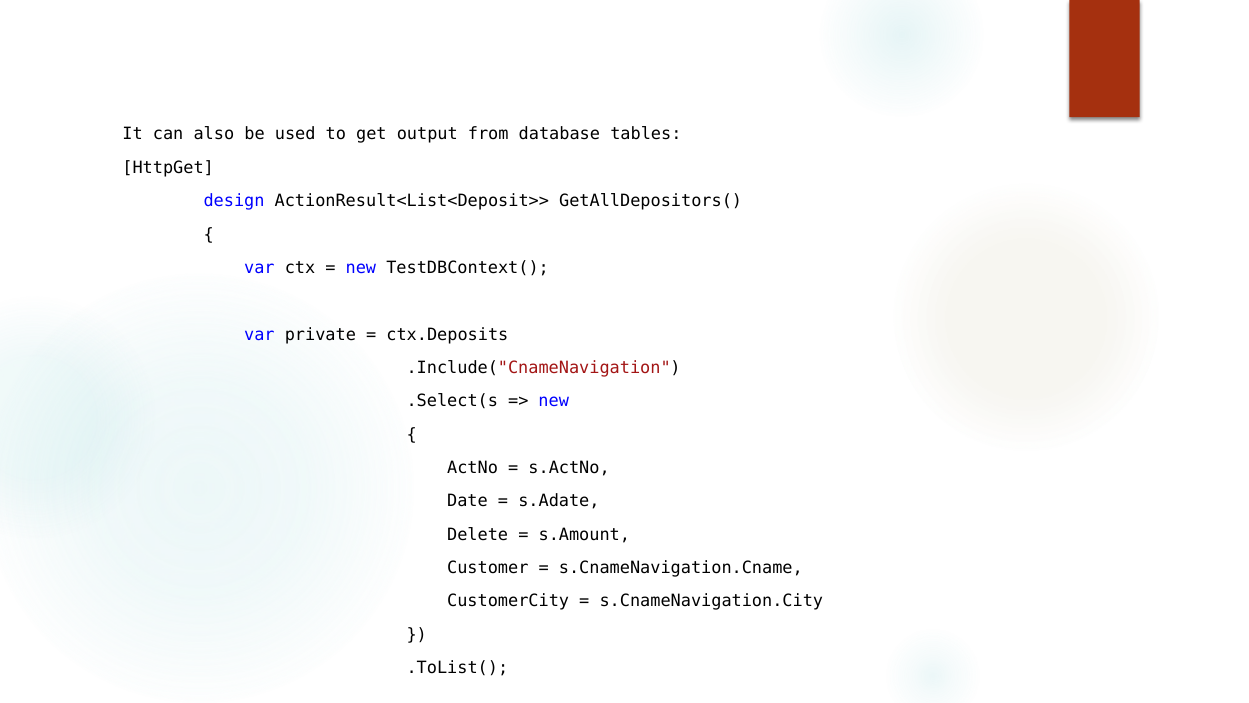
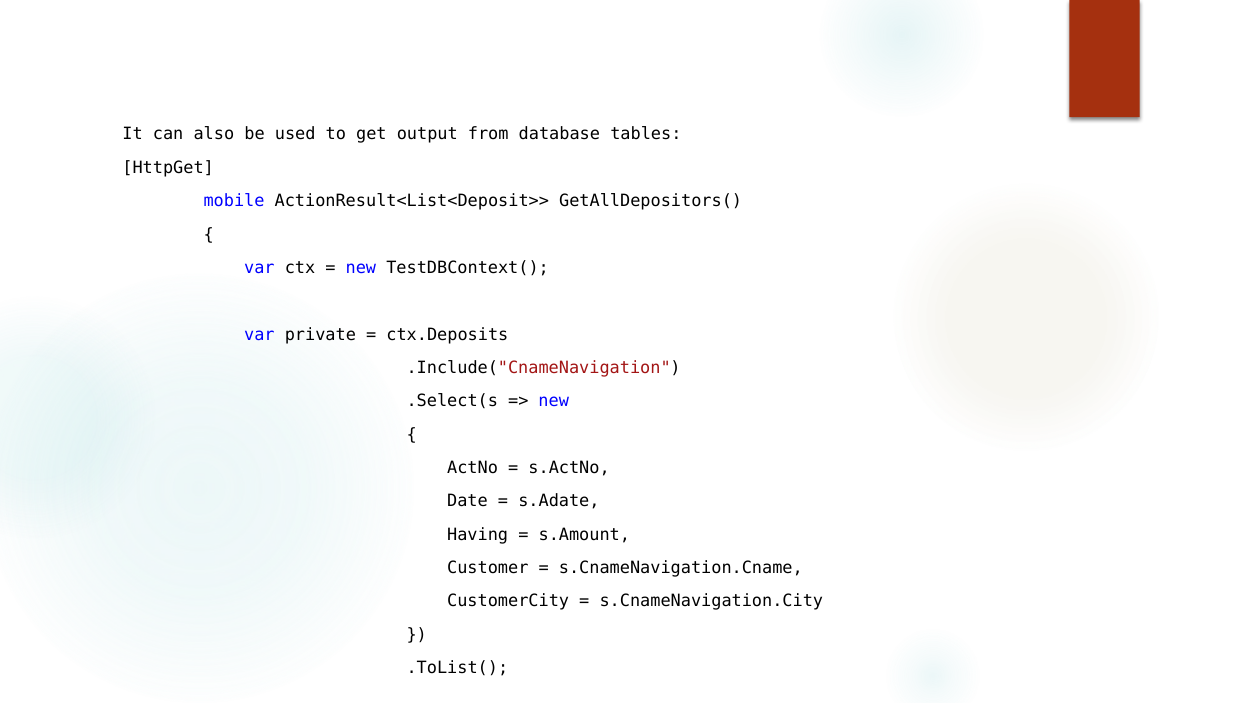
design: design -> mobile (234, 201)
Delete: Delete -> Having (478, 534)
